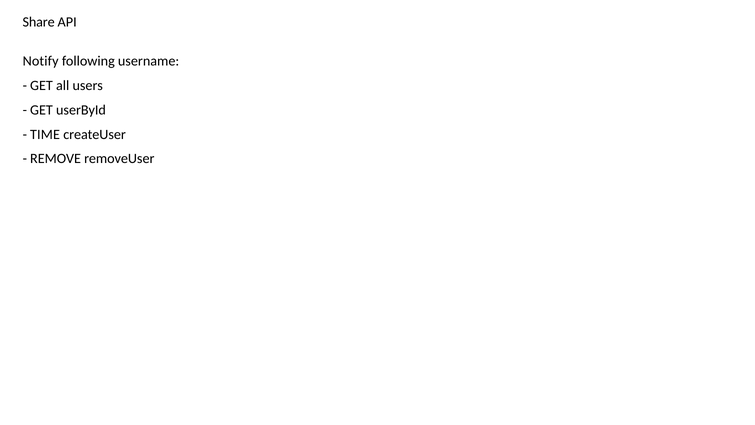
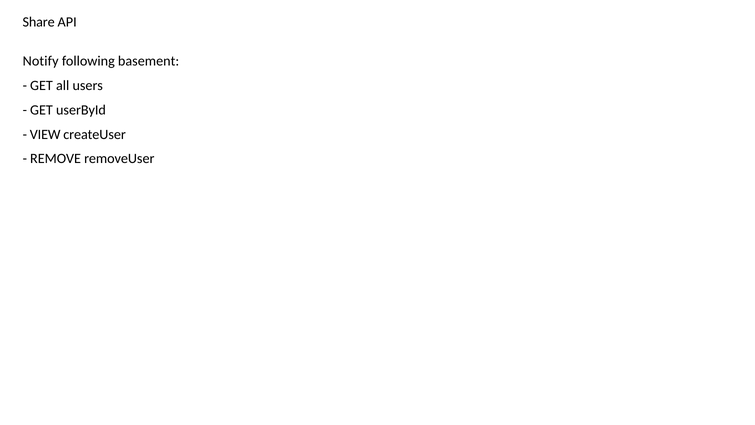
username: username -> basement (149, 61)
TIME: TIME -> VIEW (45, 134)
